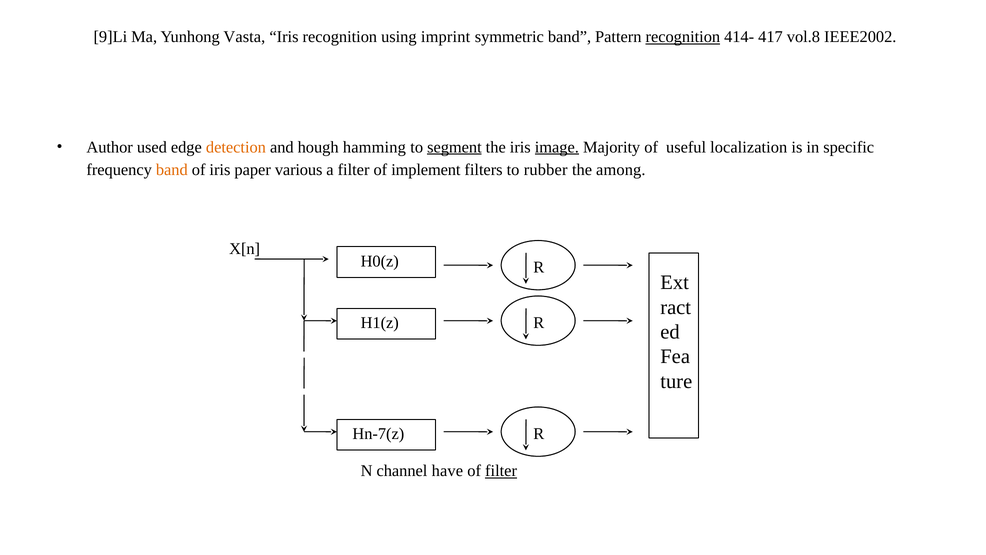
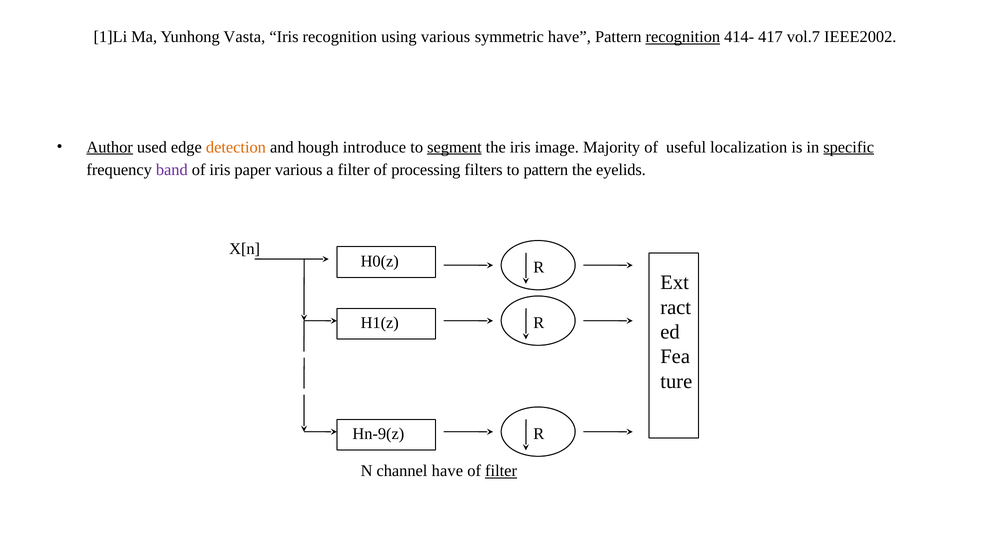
9]Li: 9]Li -> 1]Li (110, 37)
using imprint: imprint -> various (446, 37)
symmetric band: band -> have (569, 37)
vol.8: vol.8 -> vol.7 (803, 37)
Author underline: none -> present (110, 147)
hamming: hamming -> introduce (374, 147)
image underline: present -> none (557, 147)
specific underline: none -> present (849, 147)
band colour: orange -> purple (172, 170)
implement: implement -> processing (426, 170)
to rubber: rubber -> pattern (546, 170)
among: among -> eyelids (621, 170)
Hn-7(z: Hn-7(z -> Hn-9(z (378, 434)
